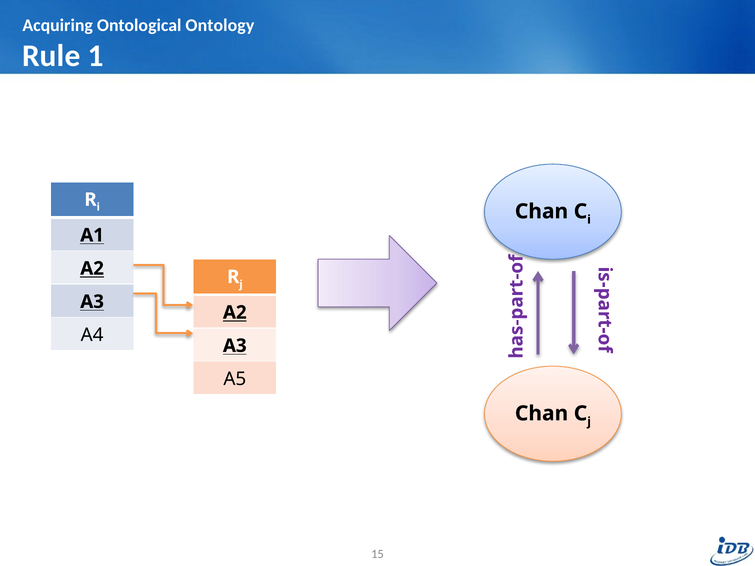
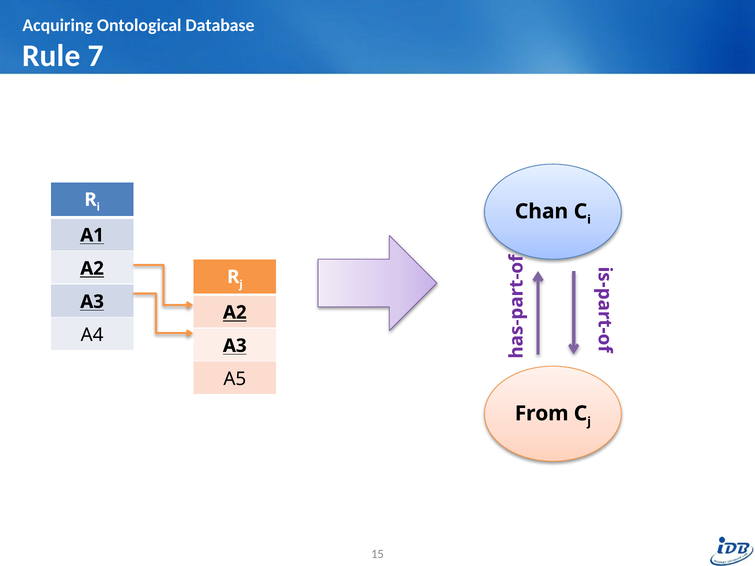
Ontology: Ontology -> Database (220, 25)
1: 1 -> 7 (95, 56)
Chan: Chan -> From (542, 414)
